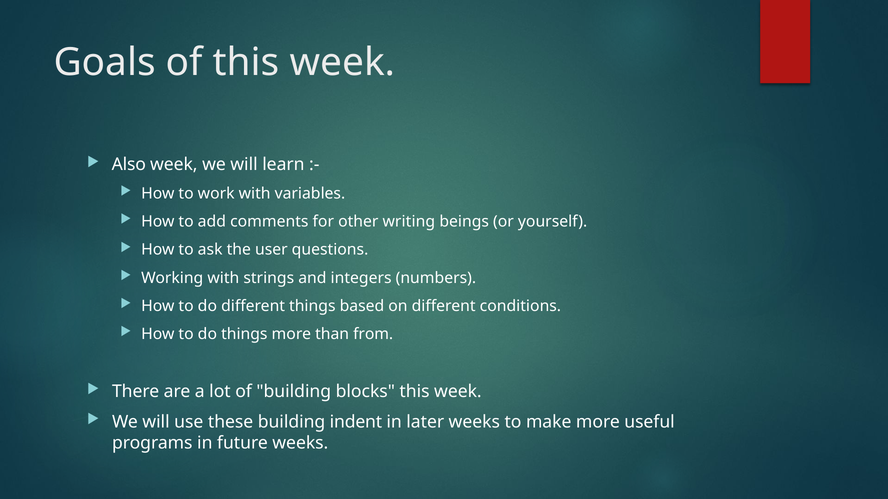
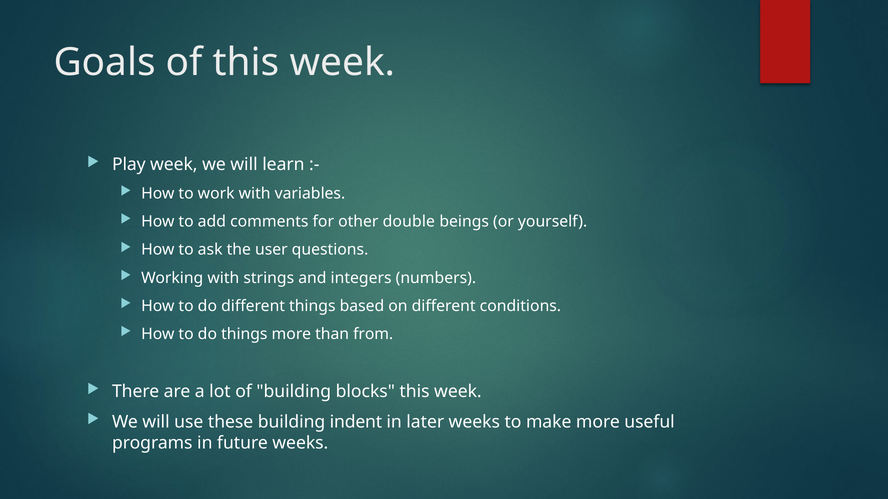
Also: Also -> Play (129, 165)
writing: writing -> double (409, 222)
